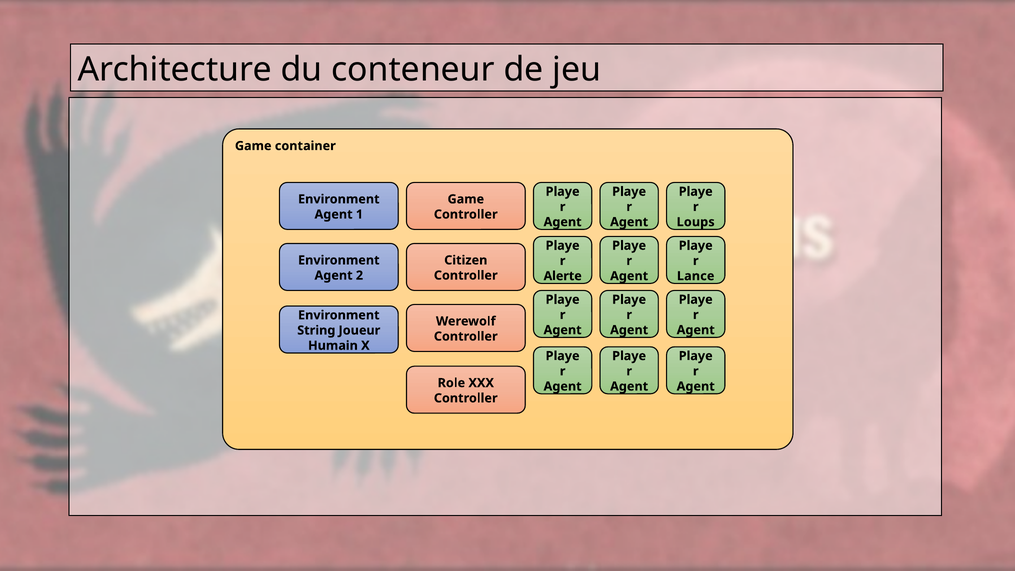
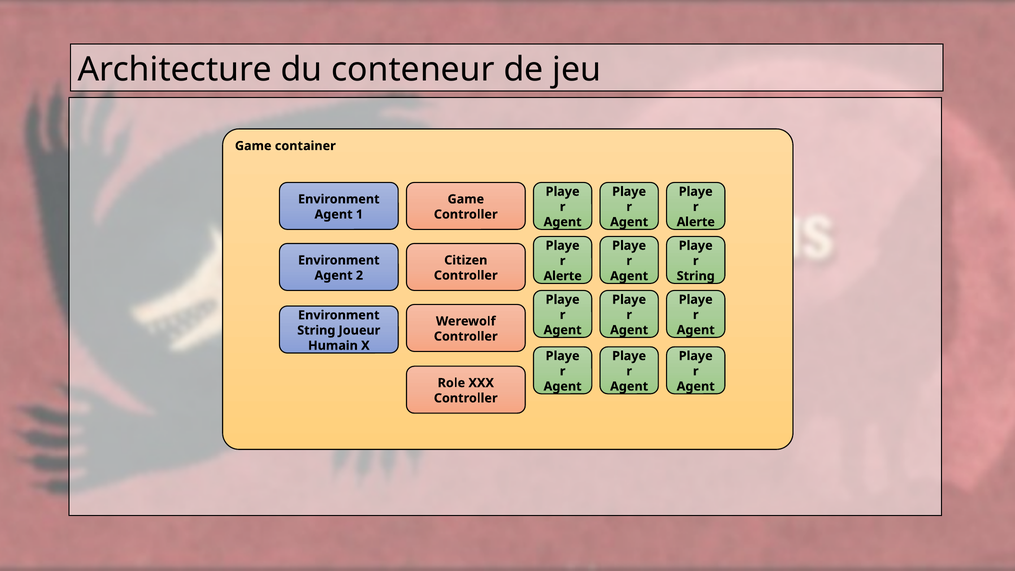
Loups: Loups -> Alerte (696, 222)
Lance: Lance -> String (696, 276)
